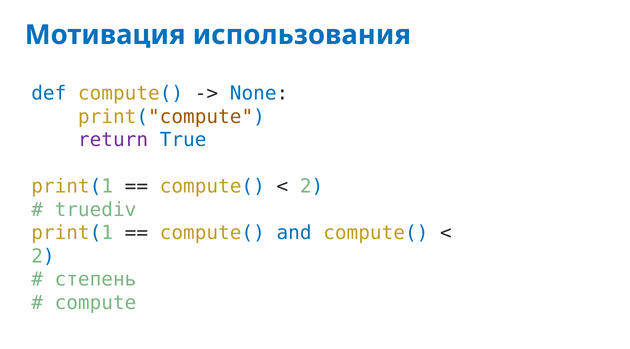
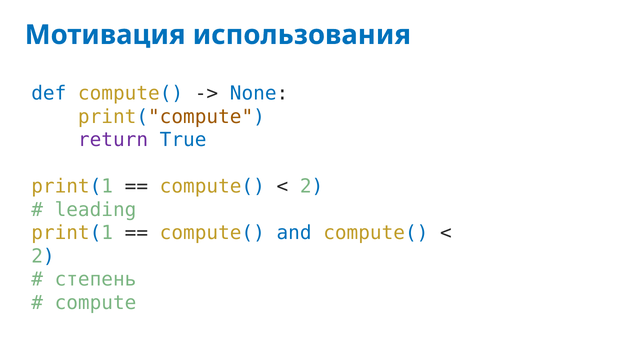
truediv: truediv -> leading (96, 210)
